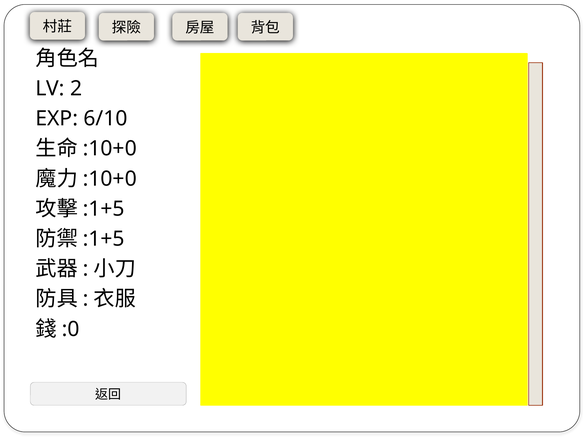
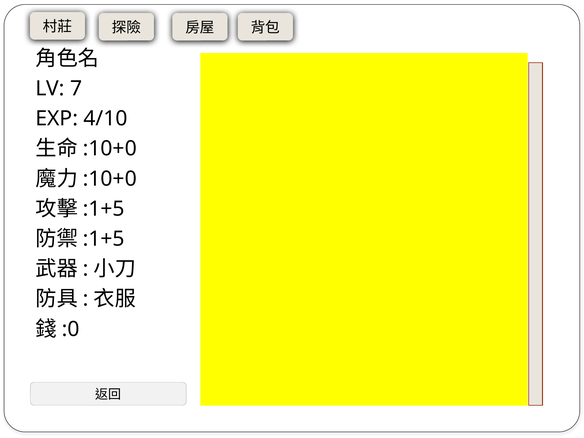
2: 2 -> 7 (76, 89)
6/10: 6/10 -> 4/10 (106, 119)
